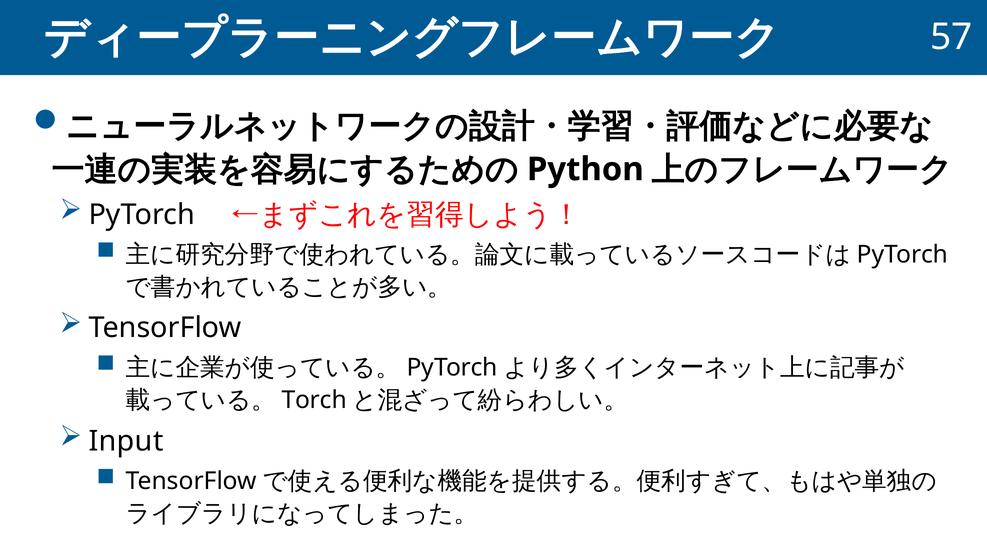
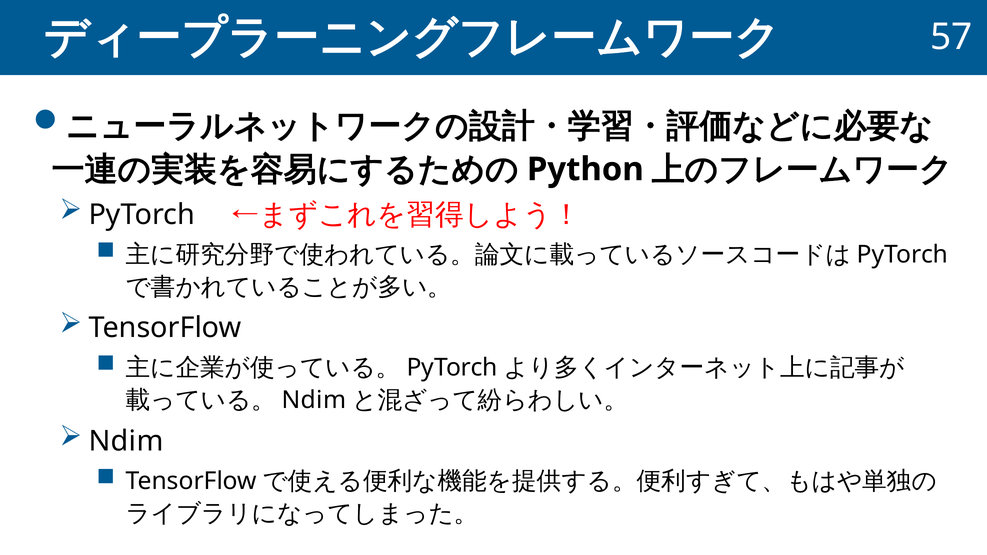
Torch: Torch -> Ndim (314, 400)
Input: Input -> Ndim (126, 441)
